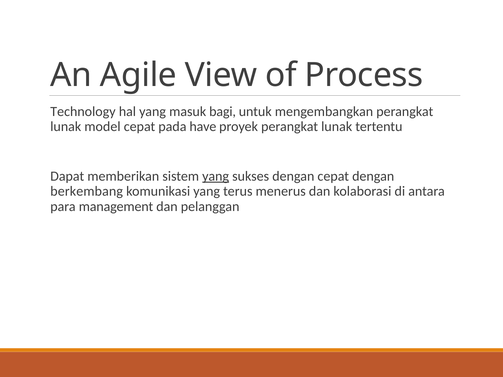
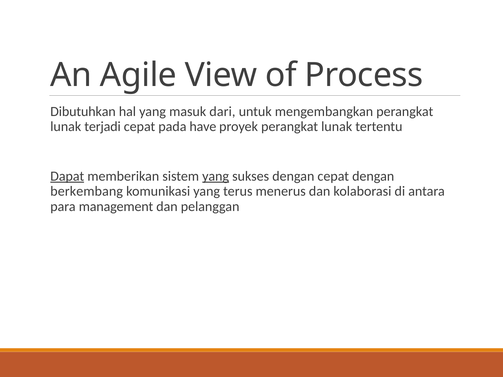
Technology: Technology -> Dibutuhkan (83, 112)
bagi: bagi -> dari (222, 112)
model: model -> terjadi (103, 127)
Dapat underline: none -> present (67, 176)
